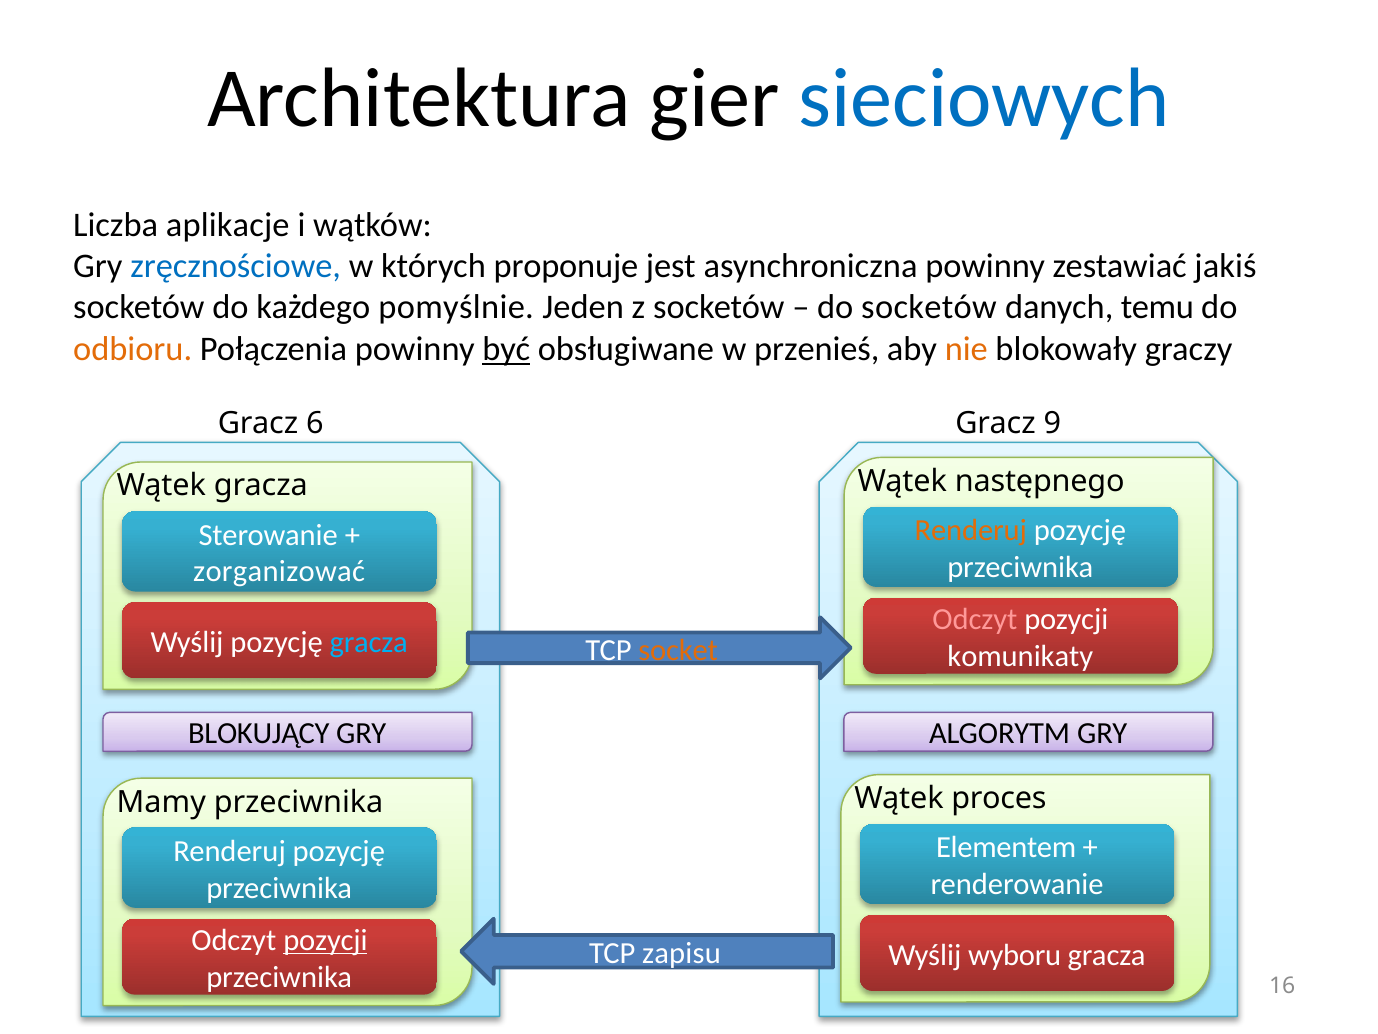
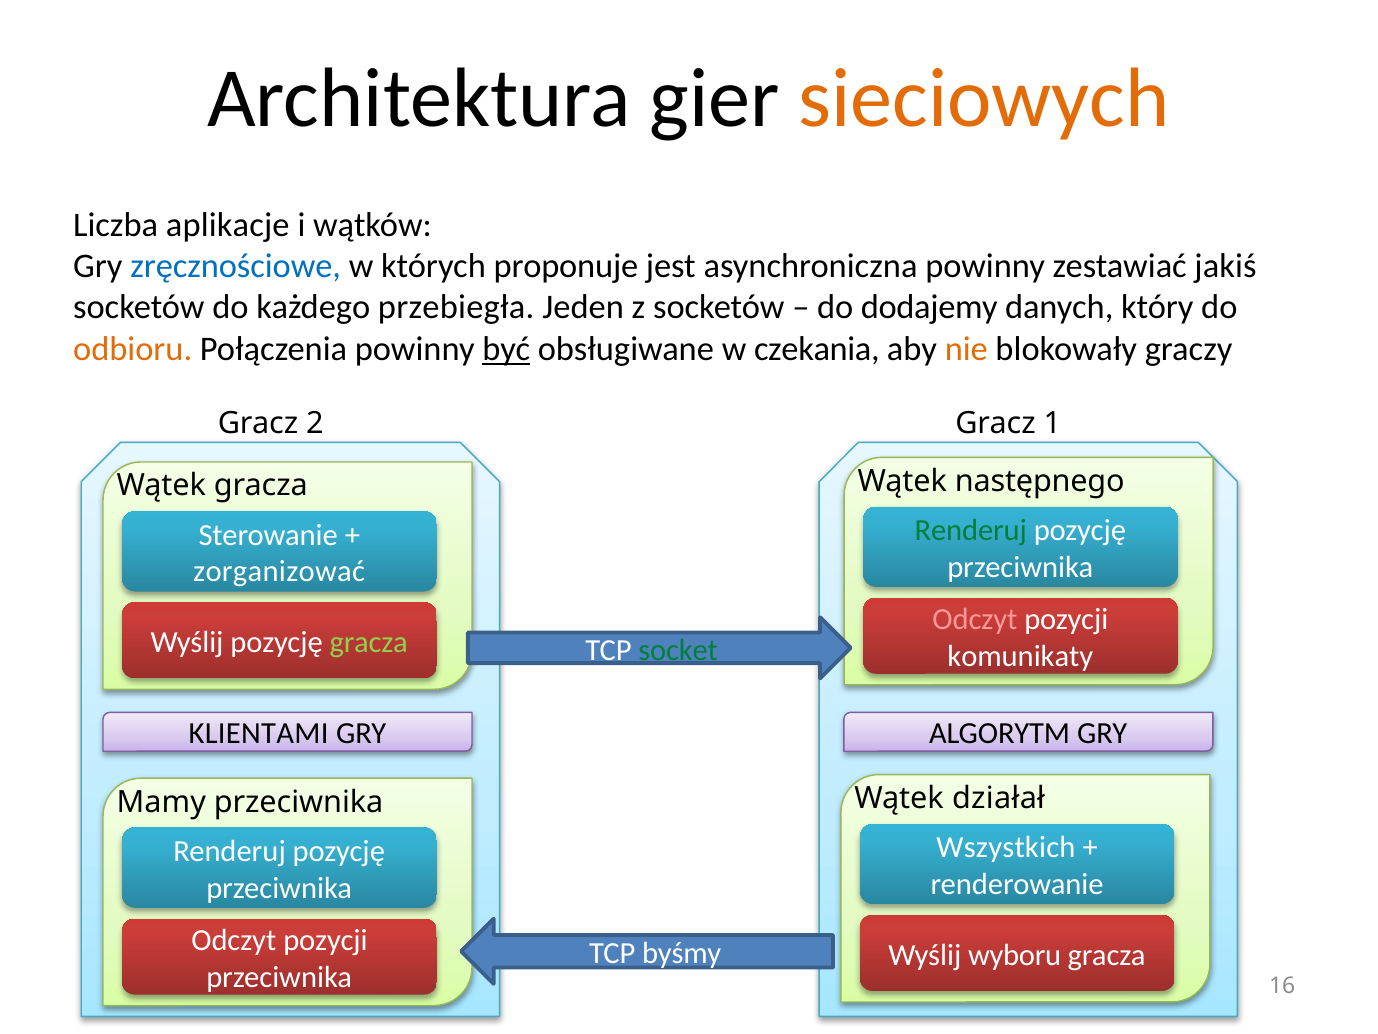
sieciowych colour: blue -> orange (984, 99)
pomyślnie: pomyślnie -> przebiegła (456, 307)
do socketów: socketów -> dodajemy (929, 307)
temu: temu -> który (1157, 307)
przenieś: przenieś -> czekania (817, 349)
6: 6 -> 2 (315, 423)
9: 9 -> 1 (1052, 423)
Renderuj colour: orange -> green (971, 530)
gracza colour: light blue -> light green (369, 642)
socket colour: orange -> green (678, 650)
BLOKUJĄCY: BLOKUJĄCY -> KLIENTAMI (259, 734)
proces: proces -> działał (999, 798)
Elementem: Elementem -> Wszystkich (1006, 847)
pozycji underline: present -> none (325, 940)
zapisu: zapisu -> byśmy (682, 953)
